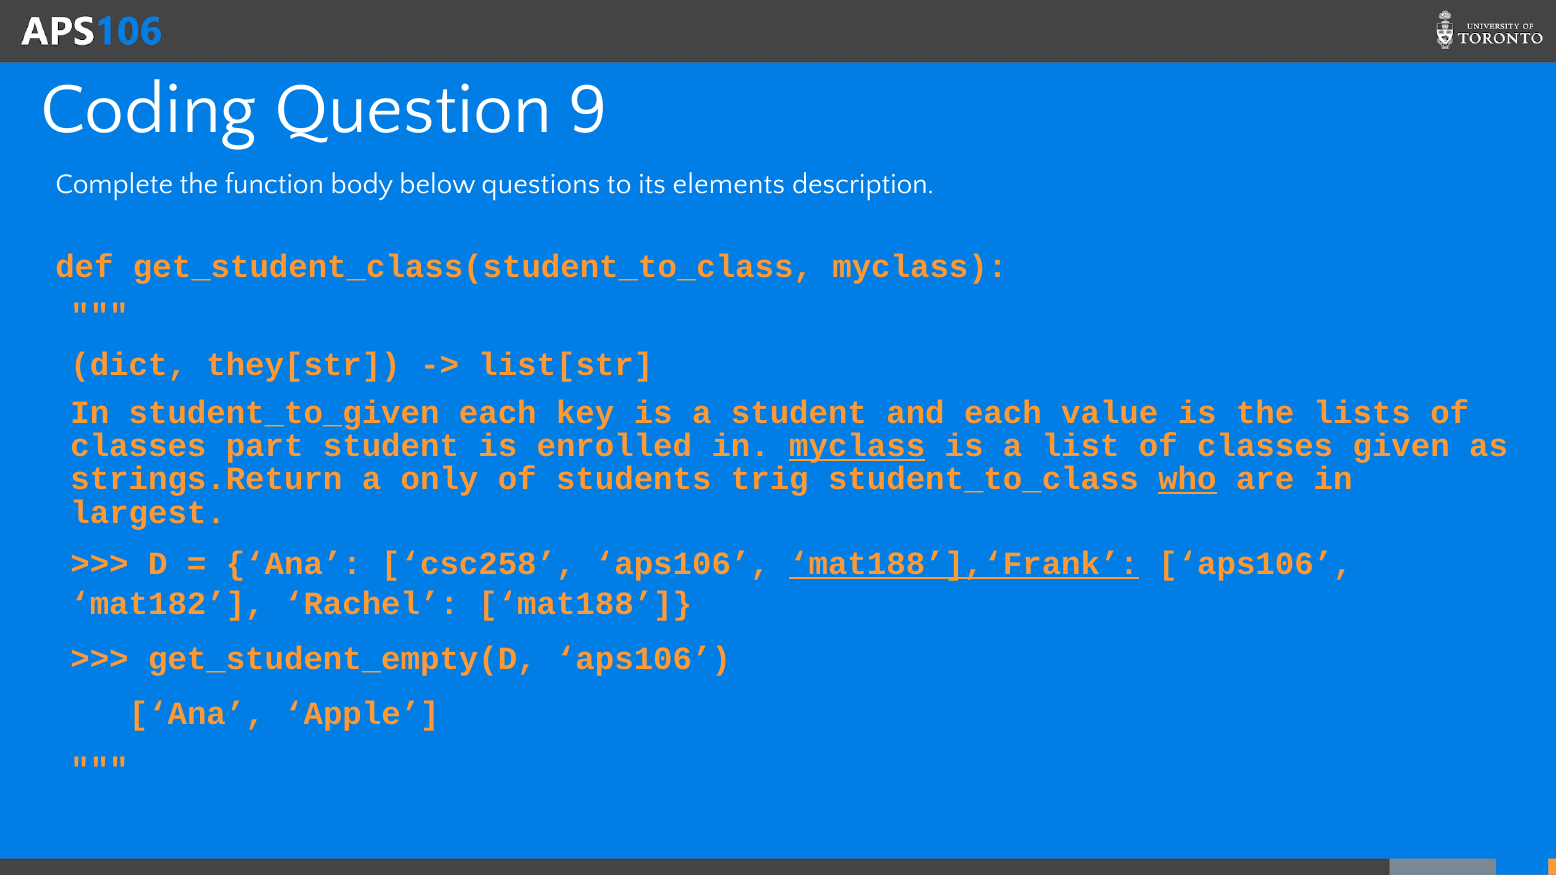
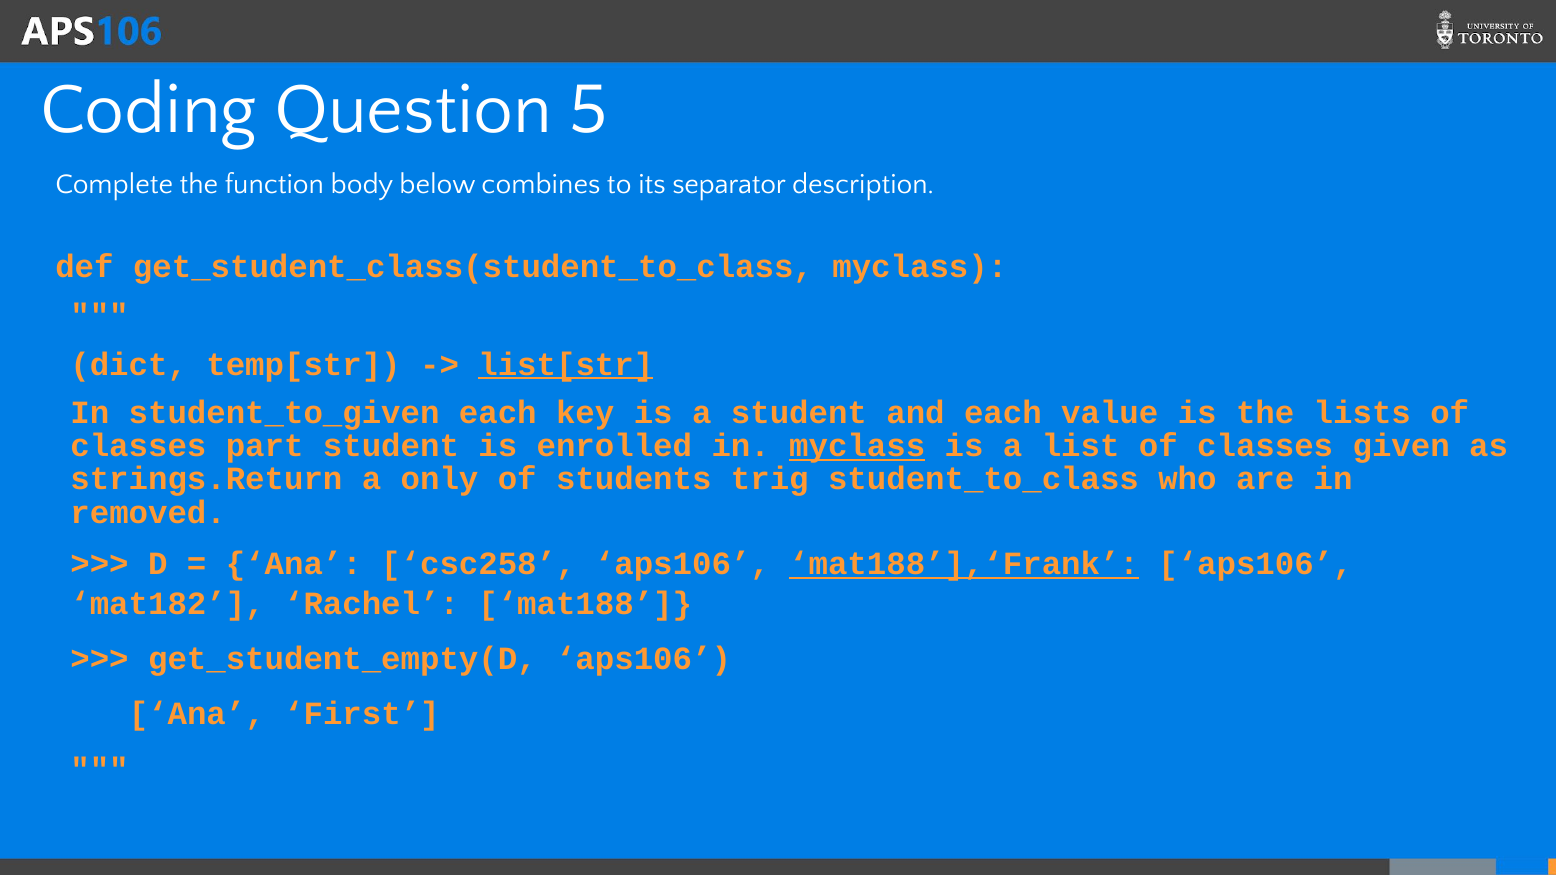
9: 9 -> 5 (588, 109)
questions: questions -> combines (541, 184)
elements: elements -> separator (729, 184)
they[str: they[str -> temp[str (304, 364)
list[str underline: none -> present (566, 364)
who underline: present -> none (1187, 479)
largest: largest -> removed (148, 513)
Apple: Apple -> First (362, 714)
